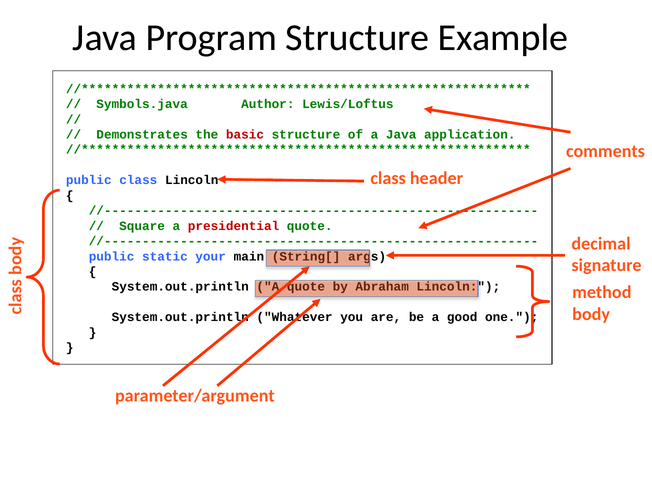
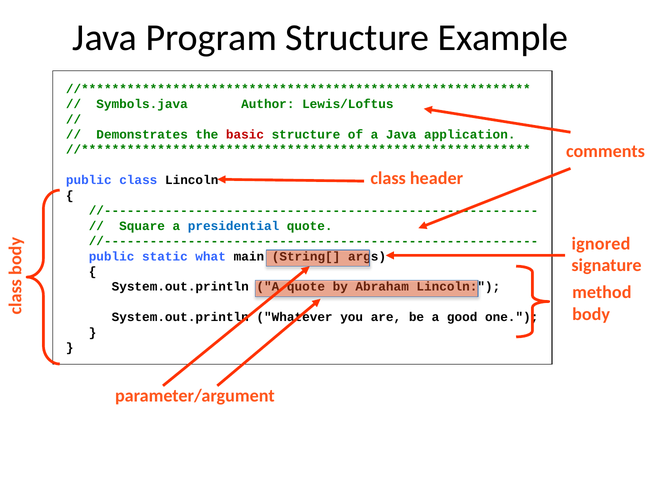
presidential colour: red -> blue (234, 226)
decimal: decimal -> ignored (601, 244)
your: your -> what (211, 256)
